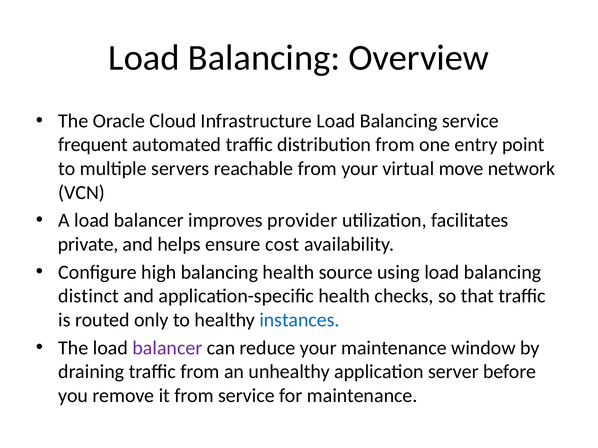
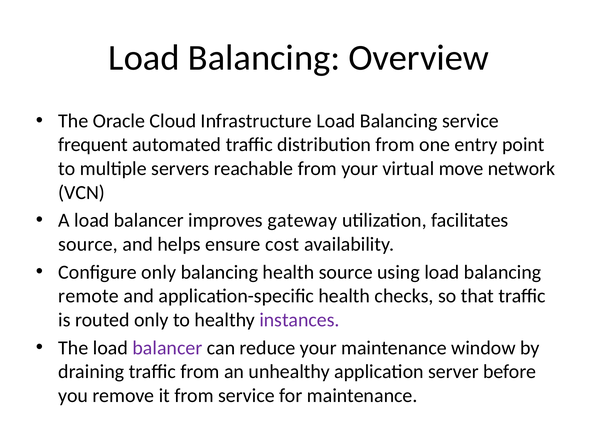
provider: provider -> gateway (302, 221)
private: private -> source (88, 245)
Configure high: high -> only (159, 272)
distinct: distinct -> remote (89, 296)
instances colour: blue -> purple (299, 320)
